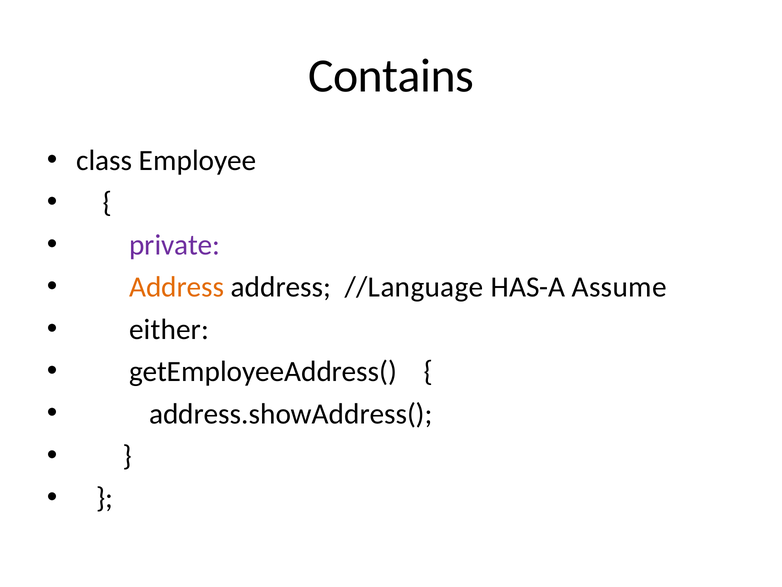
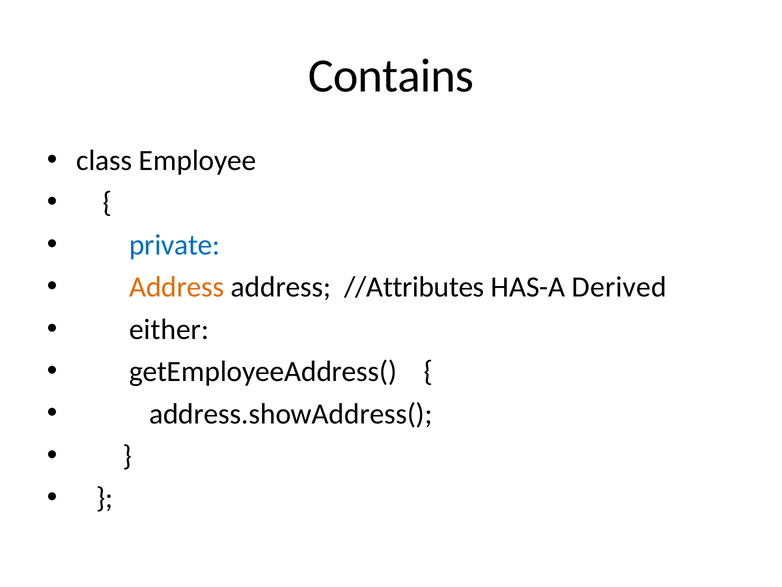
private colour: purple -> blue (175, 245)
//Language: //Language -> //Attributes (414, 287)
Assume: Assume -> Derived (619, 287)
